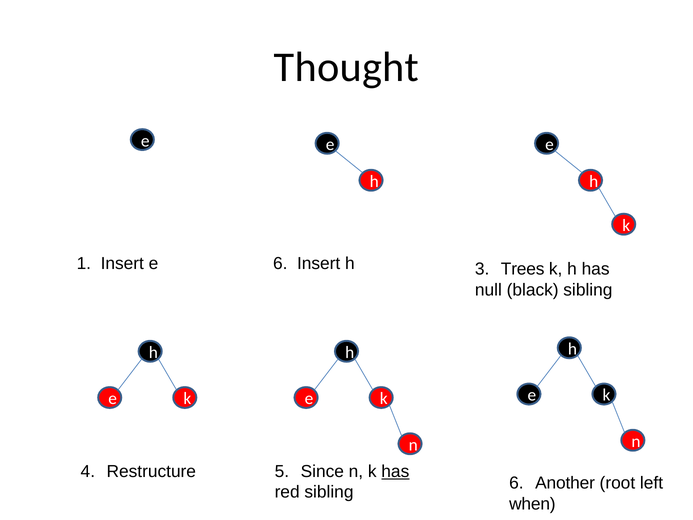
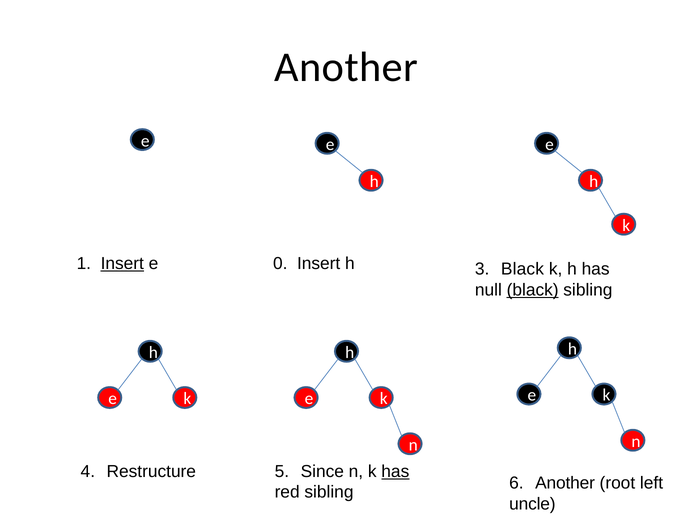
Thought: Thought -> Another (346, 67)
Insert underline: none -> present (122, 263)
e 6: 6 -> 0 (280, 263)
Trees: Trees -> Black (522, 269)
black underline: none -> present (533, 290)
when: when -> uncle (532, 504)
